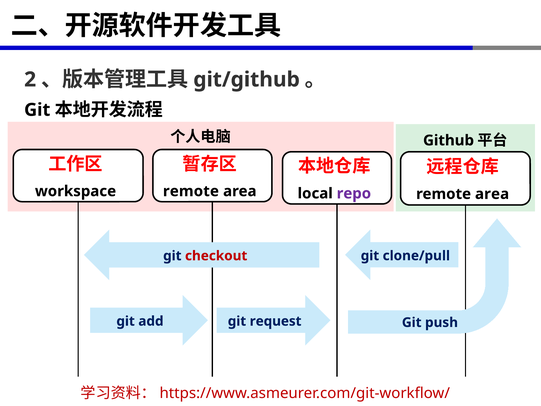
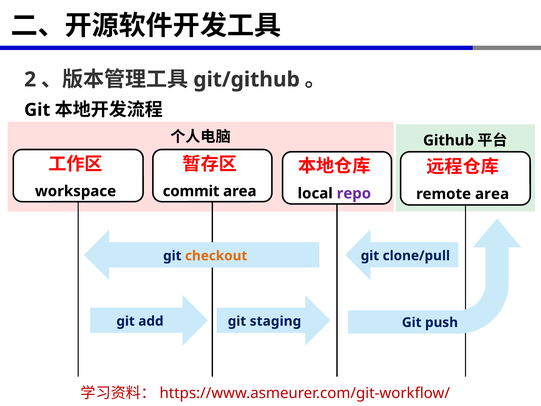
remote: remote -> commit (191, 191)
checkout colour: red -> orange (216, 256)
request: request -> staging (275, 321)
